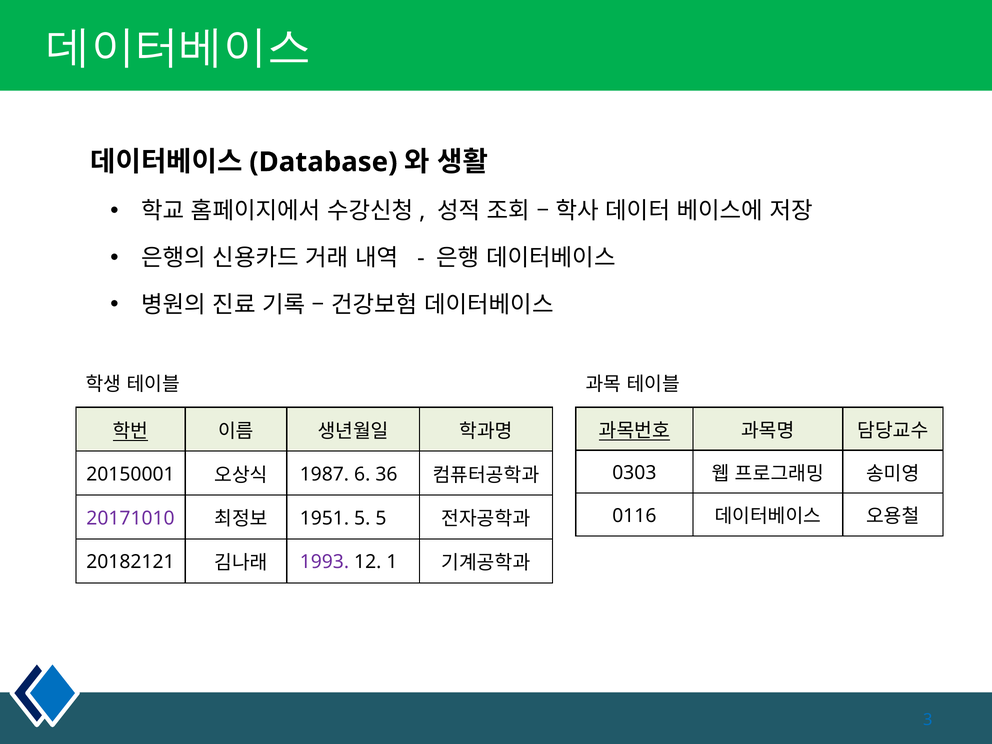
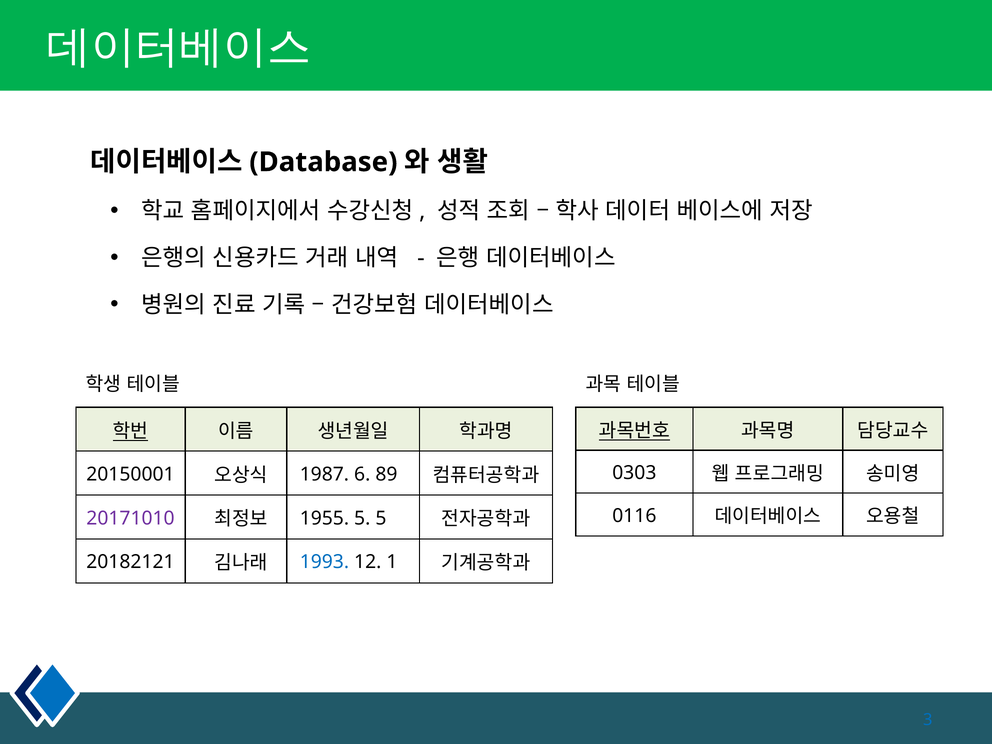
36: 36 -> 89 (386, 474)
1951: 1951 -> 1955 (324, 518)
1993 colour: purple -> blue (324, 562)
